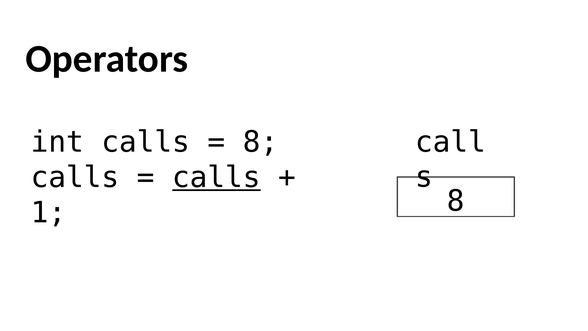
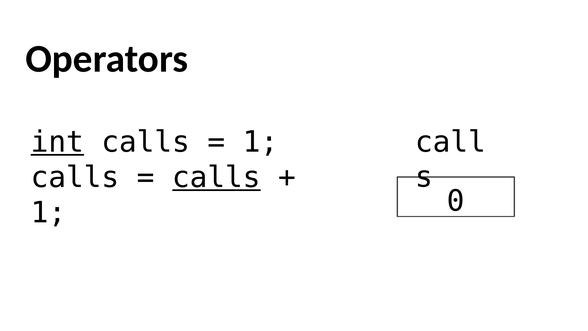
int underline: none -> present (57, 142)
8: 8 -> 1 (261, 142)
1 8: 8 -> 0 (456, 201)
